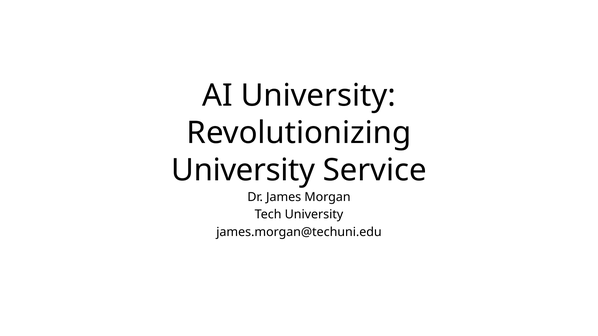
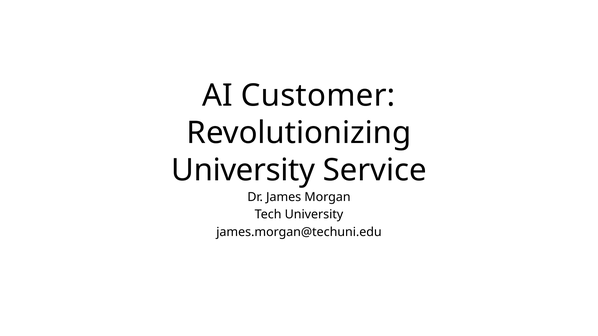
AI University: University -> Customer (318, 96)
